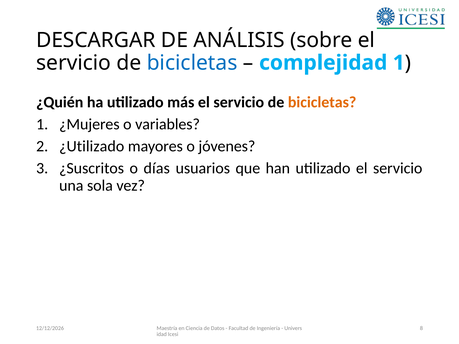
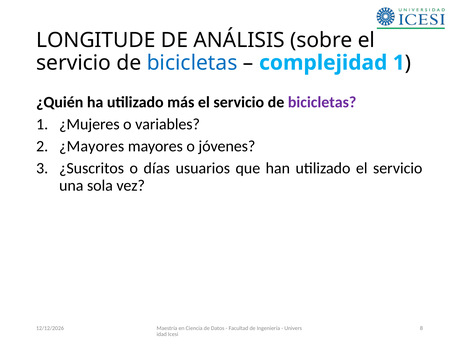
DESCARGAR: DESCARGAR -> LONGITUDE (96, 40)
bicicletas colour: orange -> purple (322, 102)
¿Utilizado: ¿Utilizado -> ¿Mayores (92, 146)
